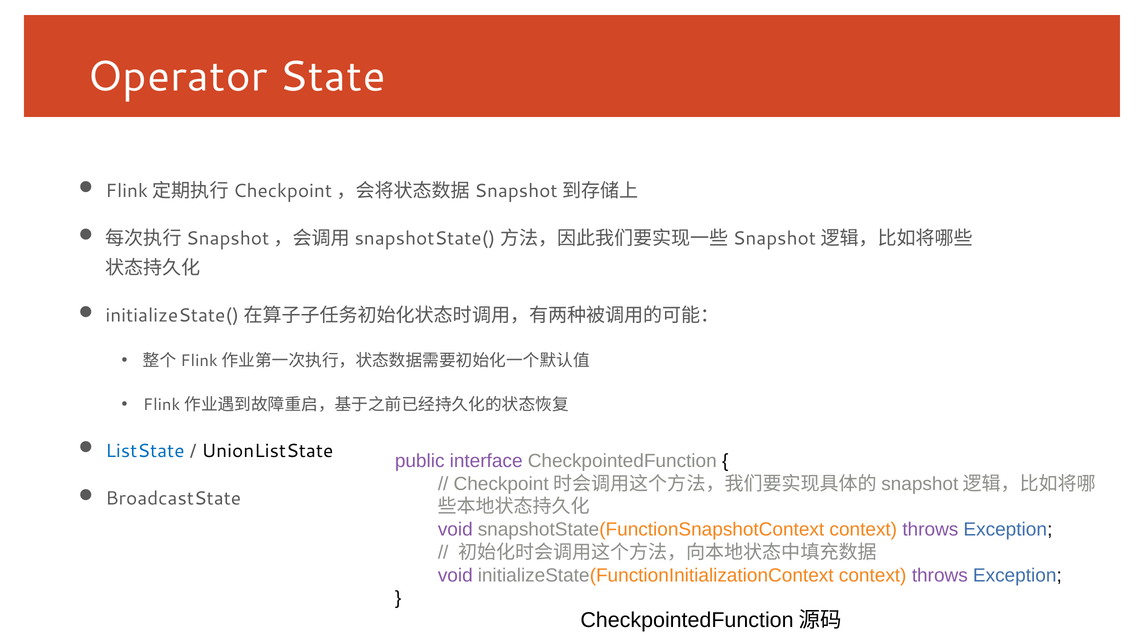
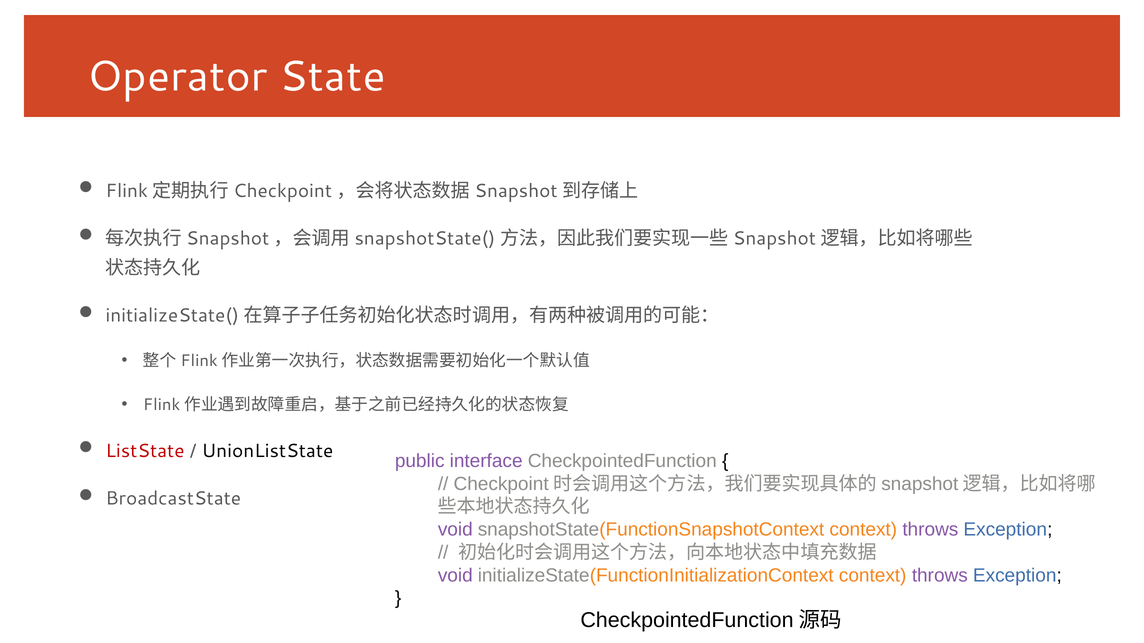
ListState colour: blue -> red (145, 451)
